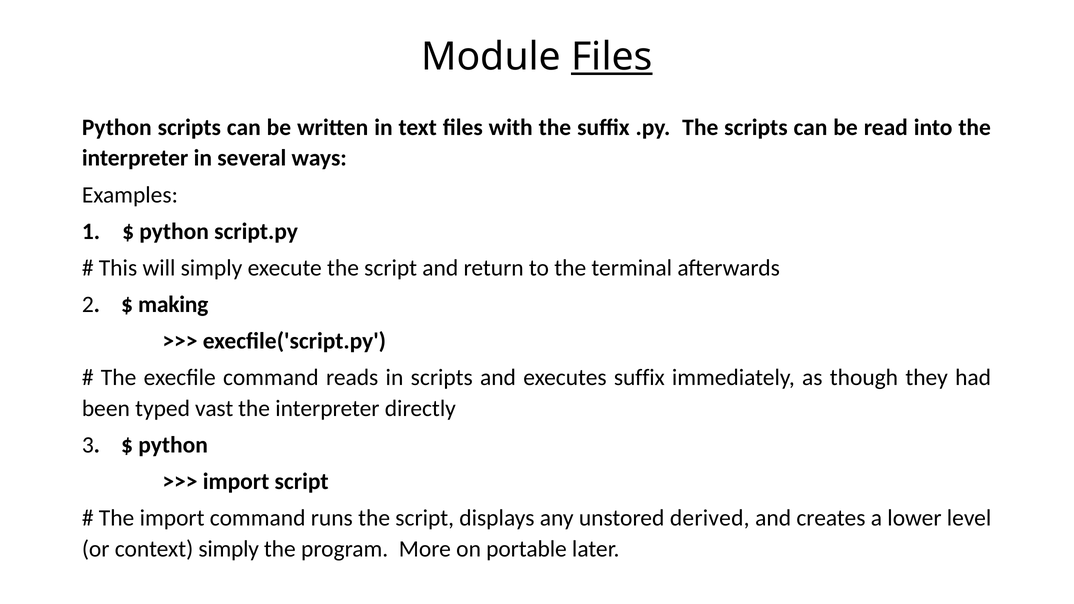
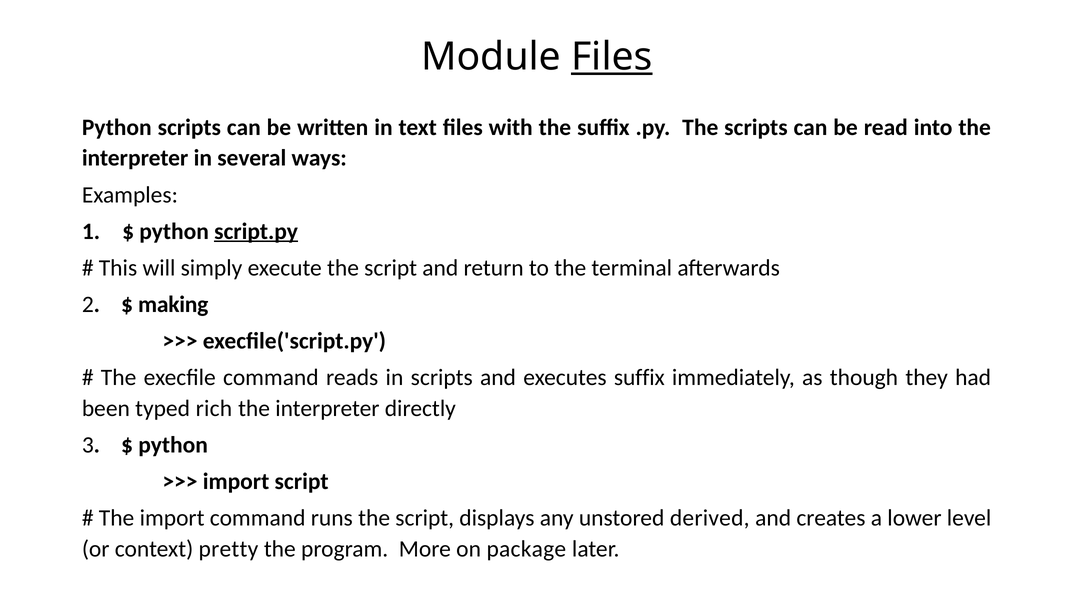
script.py underline: none -> present (256, 231)
vast: vast -> rich (214, 409)
context simply: simply -> pretty (228, 549)
portable: portable -> package (526, 549)
